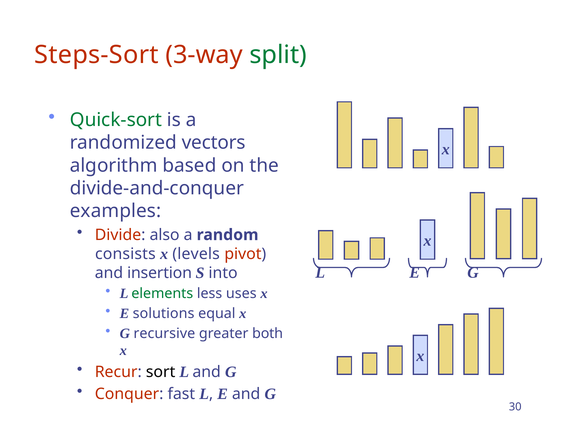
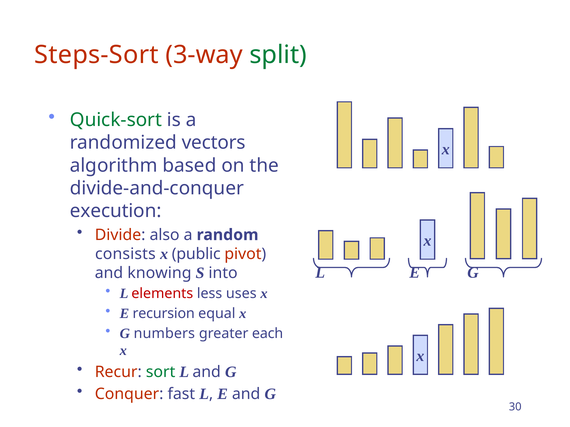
examples: examples -> execution (116, 211)
levels: levels -> public (196, 254)
insertion: insertion -> knowing (159, 273)
elements colour: green -> red (162, 294)
solutions: solutions -> recursion (164, 314)
recursive: recursive -> numbers (164, 334)
both: both -> each (268, 334)
sort colour: black -> green (161, 372)
